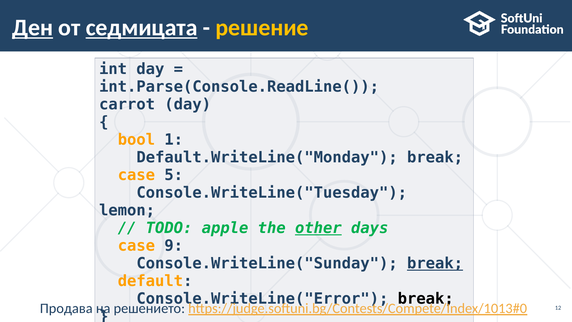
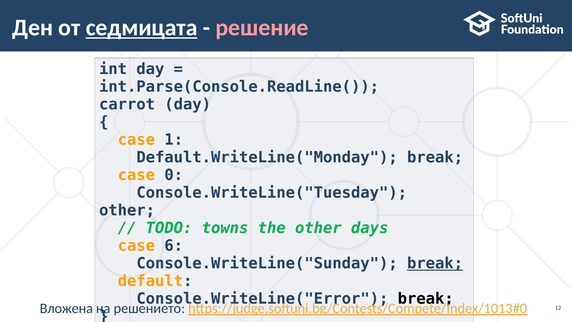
Ден underline: present -> none (33, 28)
решение colour: yellow -> pink (262, 28)
bool: bool -> casе (136, 140)
5: 5 -> 0 (174, 175)
lemon: lemon -> other (127, 210)
apple: apple -> towns (225, 228)
other underline: present -> none (318, 228)
9: 9 -> 6 (174, 246)
Продава: Продава -> Вложена (66, 308)
